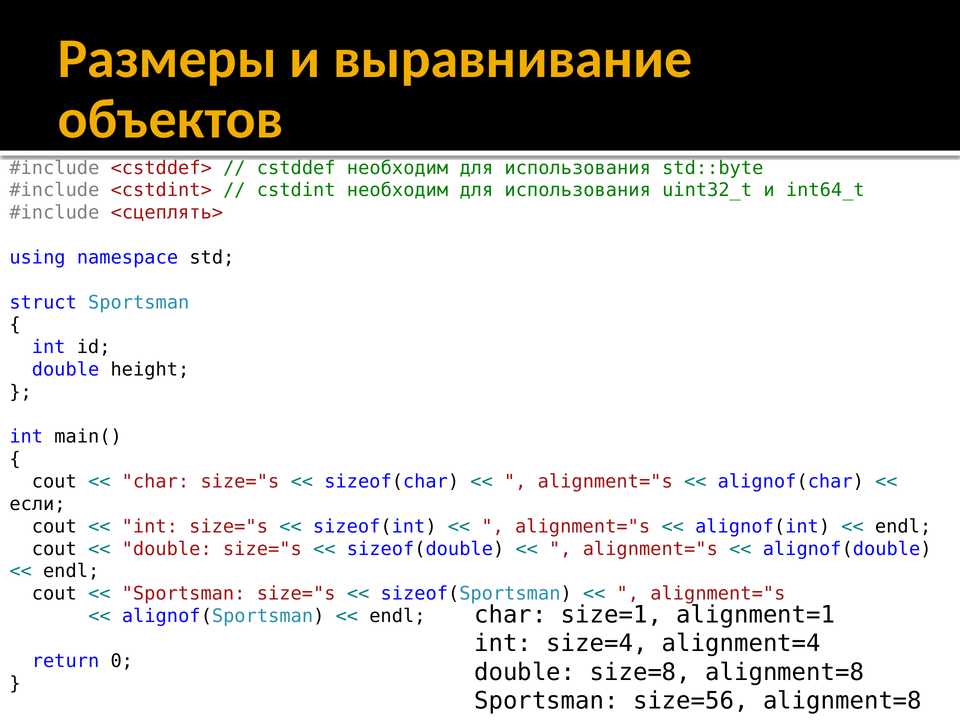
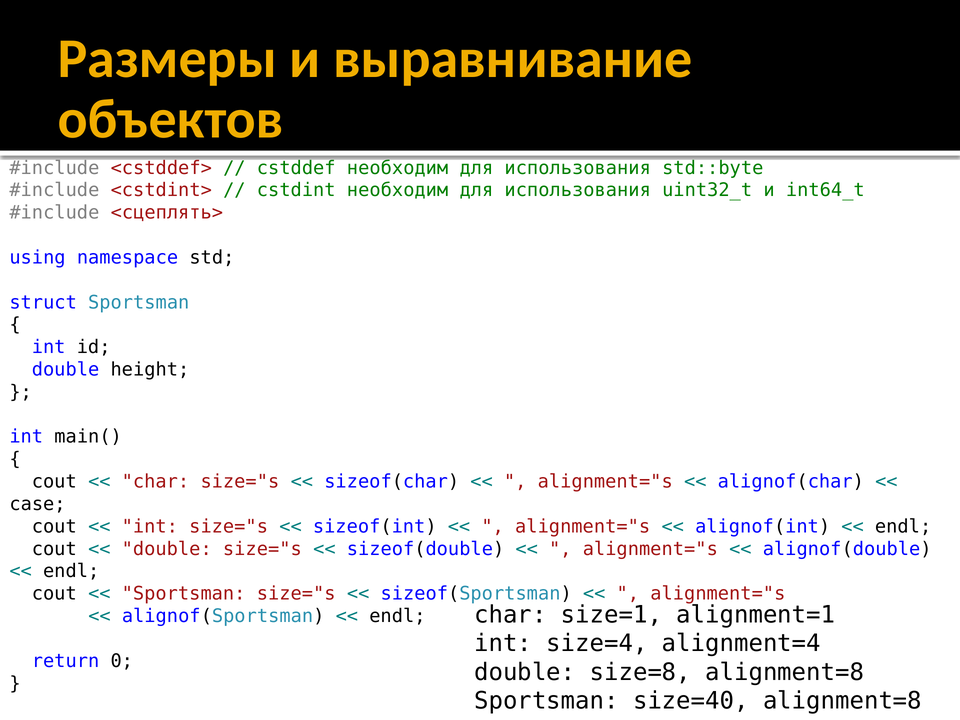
если: если -> case (38, 504)
size=56: size=56 -> size=40 (691, 701)
